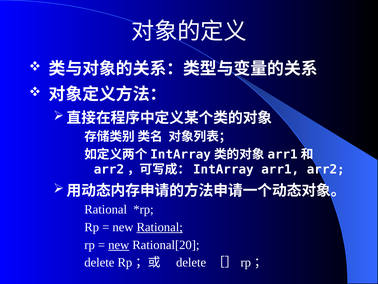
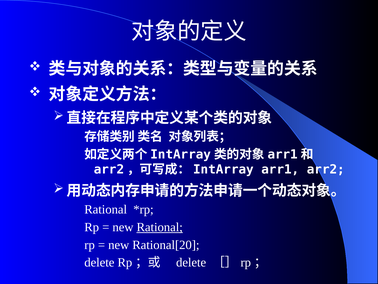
new underline: present -> none (119, 244)
